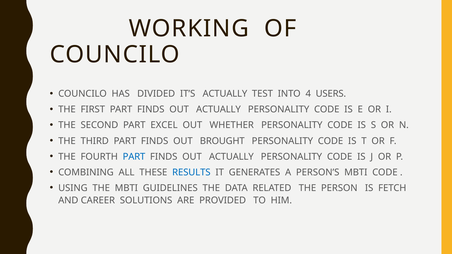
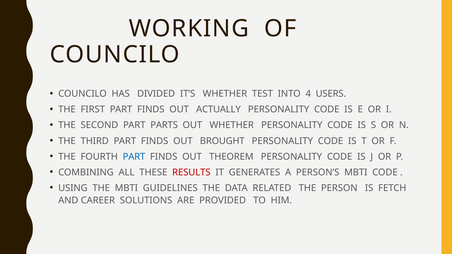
IT’S ACTUALLY: ACTUALLY -> WHETHER (225, 94)
EXCEL: EXCEL -> PARTS (164, 125)
ACTUALLY: ACTUALLY -> THEOREM (231, 157)
RESULTS colour: blue -> red (191, 172)
